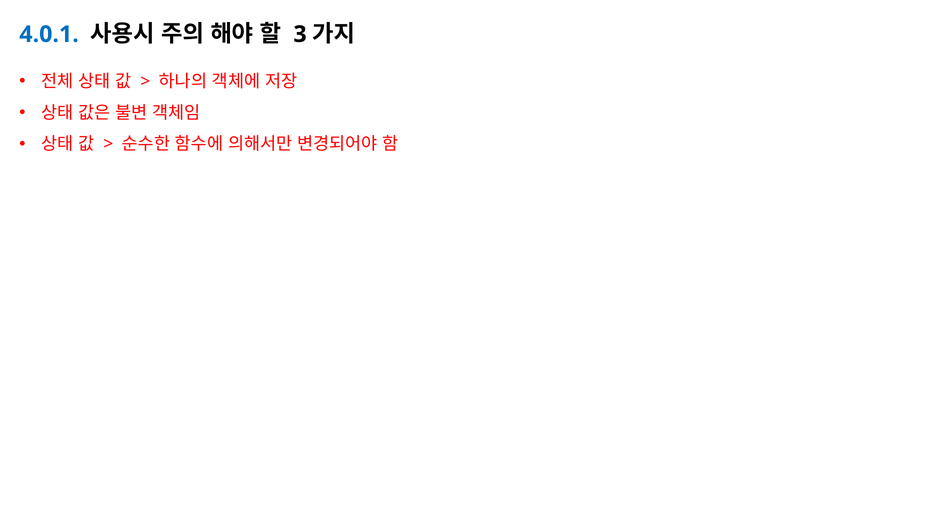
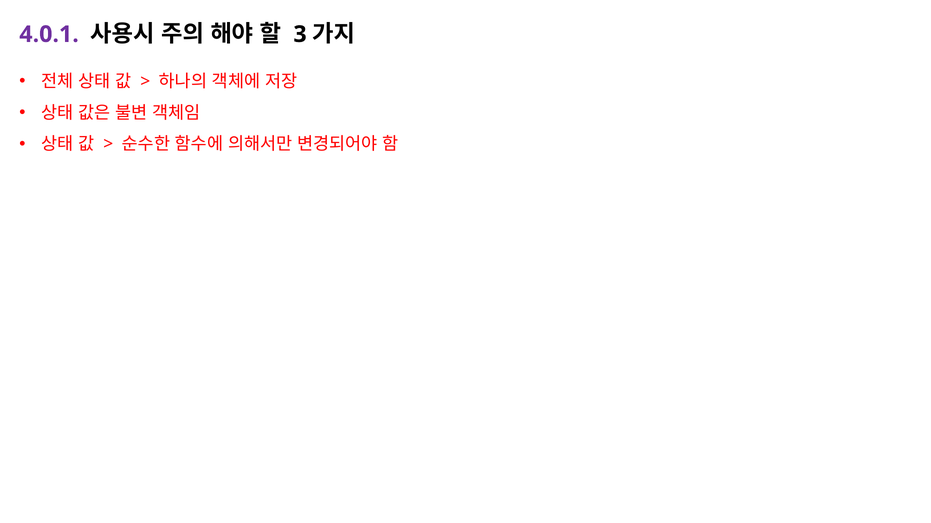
4.0.1 colour: blue -> purple (49, 34)
